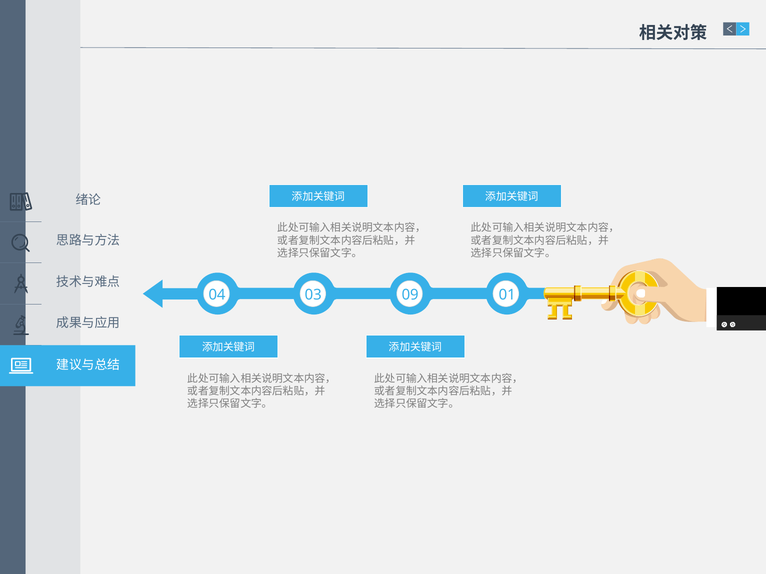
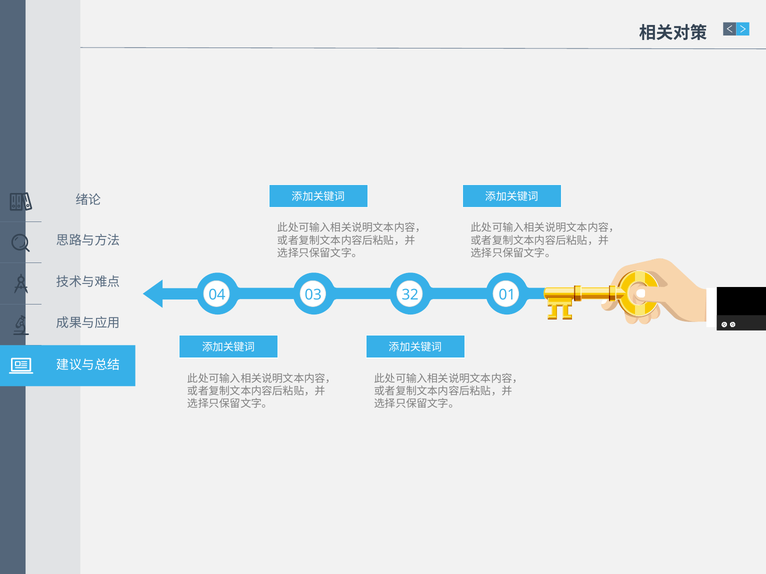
09: 09 -> 32 (410, 295)
